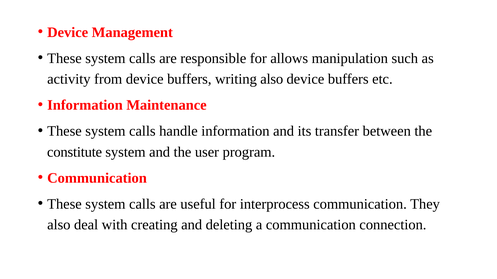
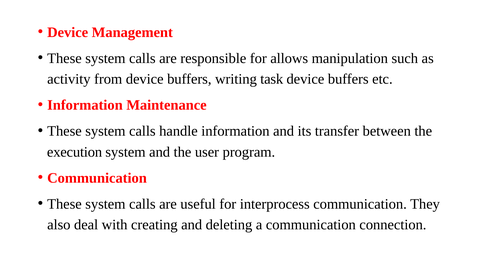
writing also: also -> task (272, 79)
constitute: constitute -> execution (75, 152)
